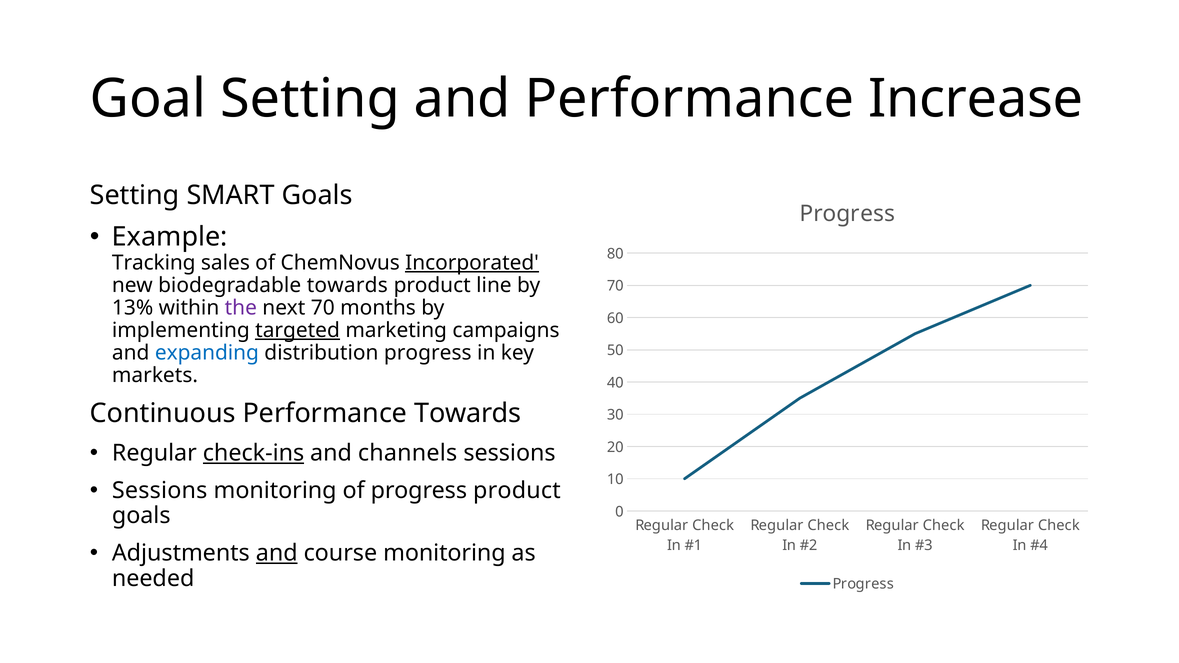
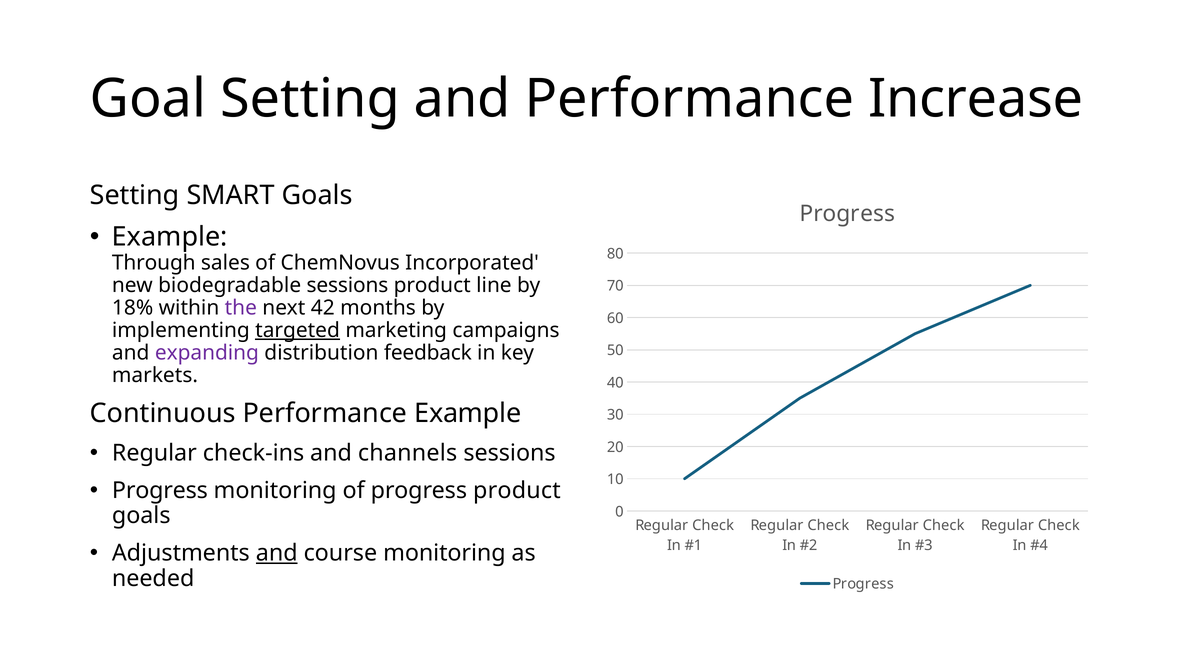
Tracking: Tracking -> Through (154, 263)
Incorporated underline: present -> none (472, 263)
biodegradable towards: towards -> sessions (347, 285)
13%: 13% -> 18% (133, 308)
next 70: 70 -> 42 (323, 308)
expanding colour: blue -> purple (207, 353)
distribution progress: progress -> feedback (428, 353)
Performance Towards: Towards -> Example (468, 414)
check-ins underline: present -> none (254, 453)
Sessions: Sessions -> Progress (160, 491)
